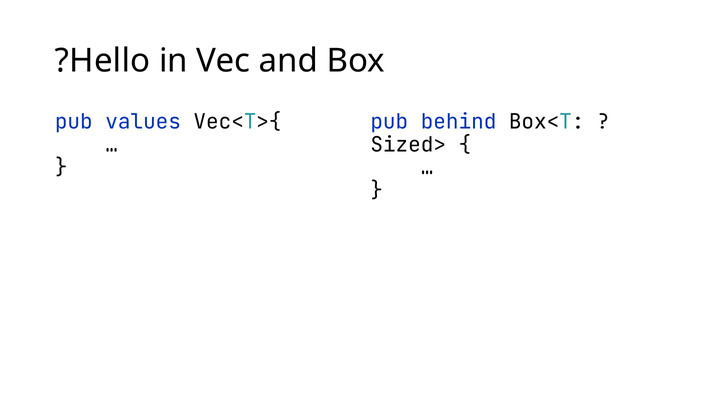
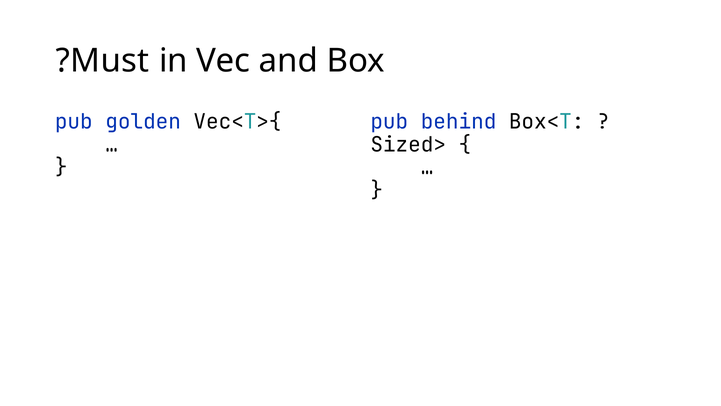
?Hello: ?Hello -> ?Must (103, 61)
values: values -> golden (143, 122)
